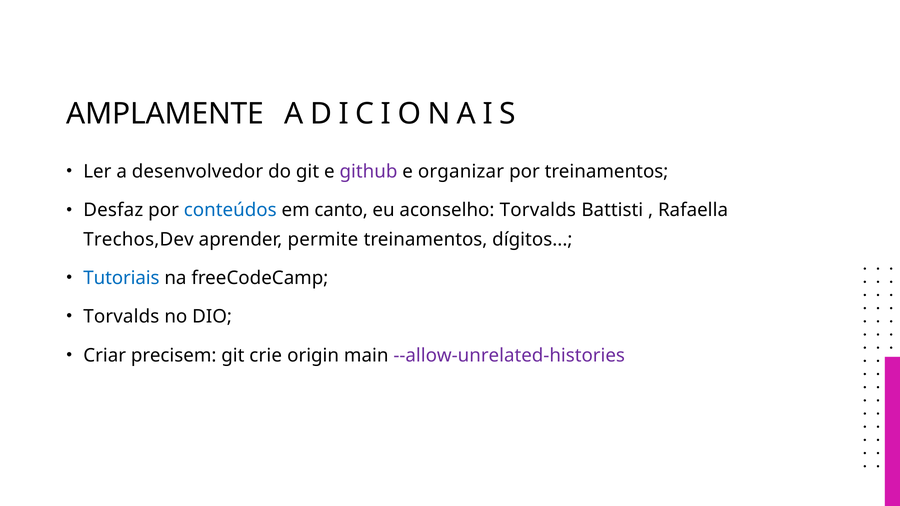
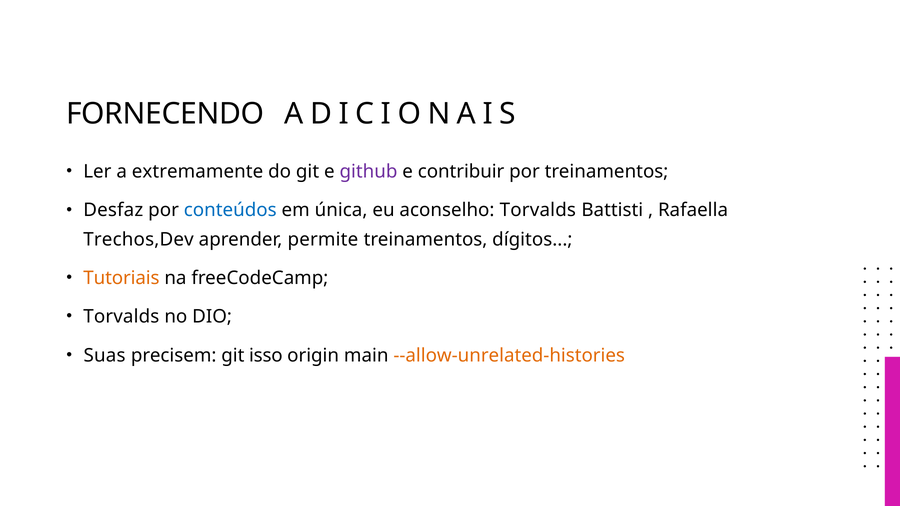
AMPLAMENTE: AMPLAMENTE -> FORNECENDO (165, 114)
desenvolvedor: desenvolvedor -> extremamente (198, 172)
organizar: organizar -> contribuir (461, 172)
canto: canto -> única (341, 210)
Tutoriais colour: blue -> orange (121, 278)
Criar: Criar -> Suas (105, 356)
crie: crie -> isso (266, 356)
--allow-unrelated-histories colour: purple -> orange (509, 356)
